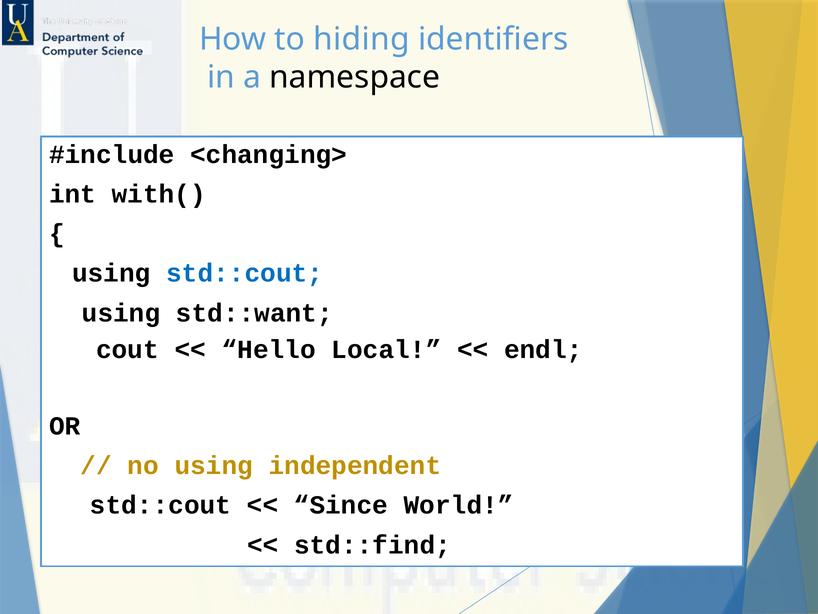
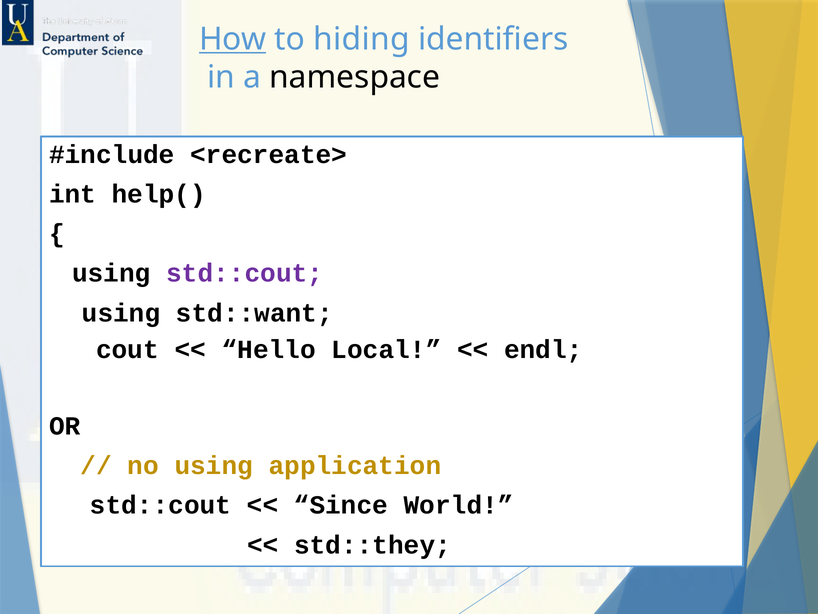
How underline: none -> present (233, 39)
<changing>: <changing> -> <recreate> (269, 154)
with(: with( -> help( (159, 194)
std::cout colour: blue -> purple (245, 273)
independent: independent -> application (355, 465)
std::find: std::find -> std::they (372, 544)
